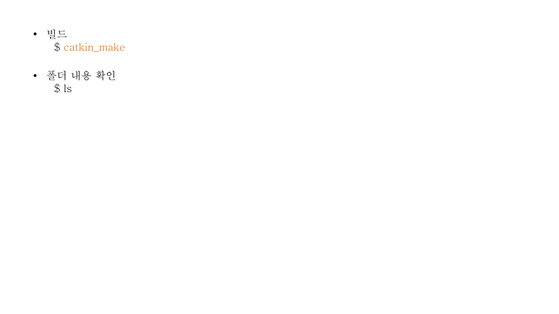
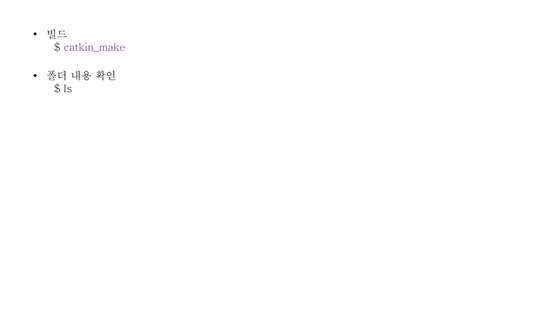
catkin_make colour: orange -> purple (95, 47)
